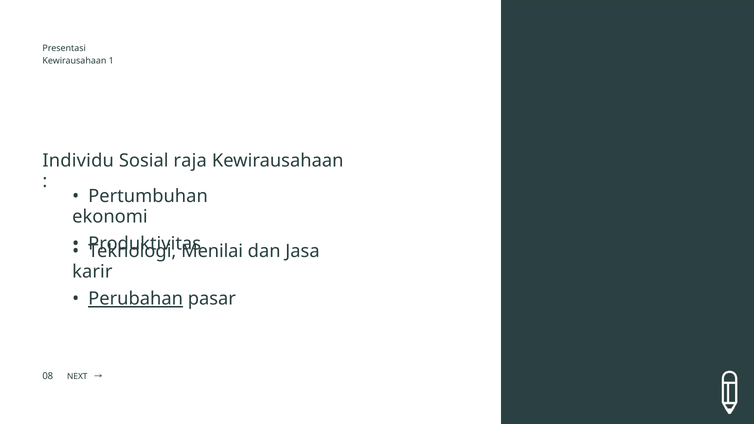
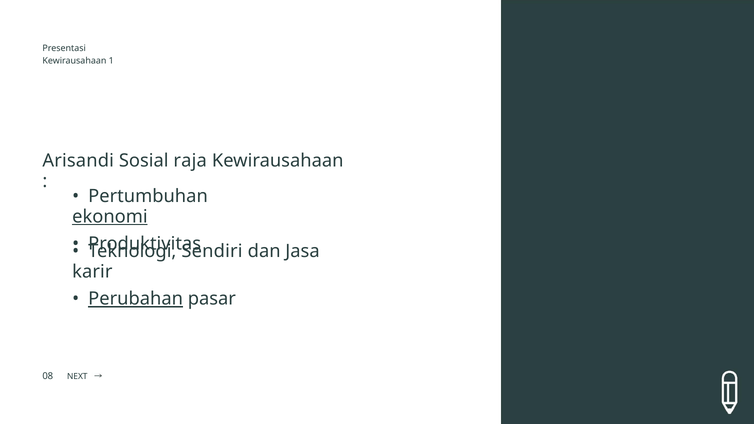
Individu: Individu -> Arisandi (78, 161)
ekonomi underline: none -> present (110, 217)
Menilai: Menilai -> Sendiri (212, 251)
